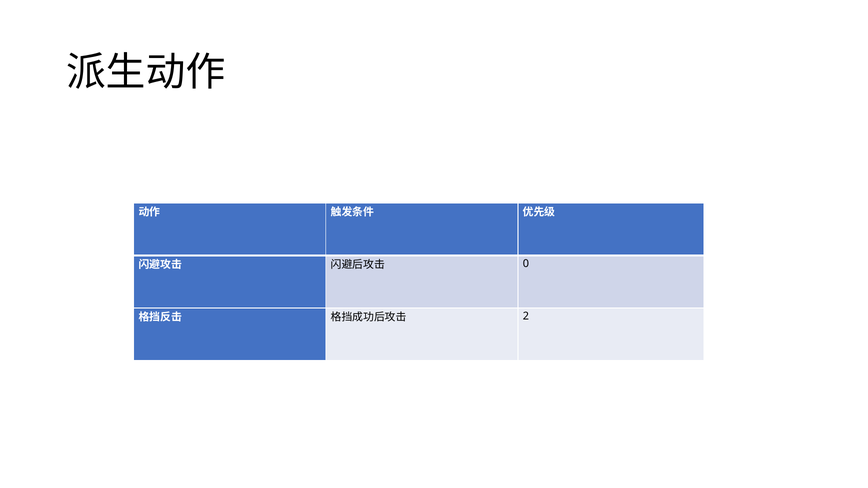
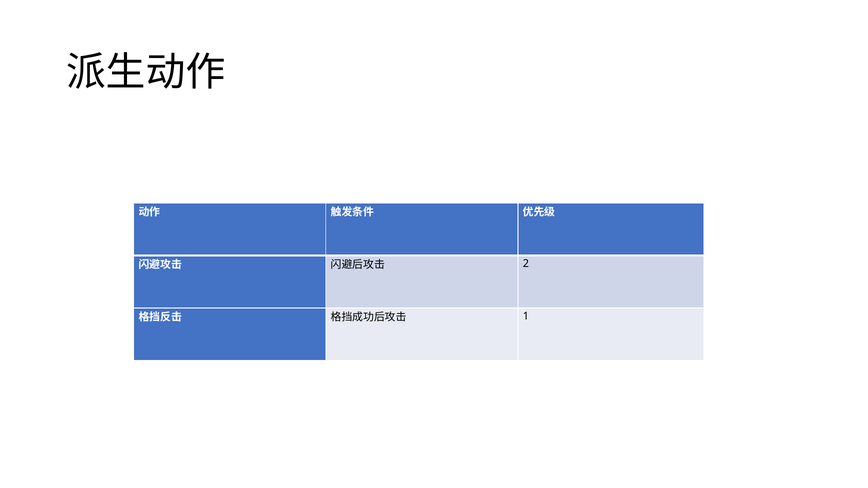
0: 0 -> 2 (526, 264)
2: 2 -> 1 (526, 316)
